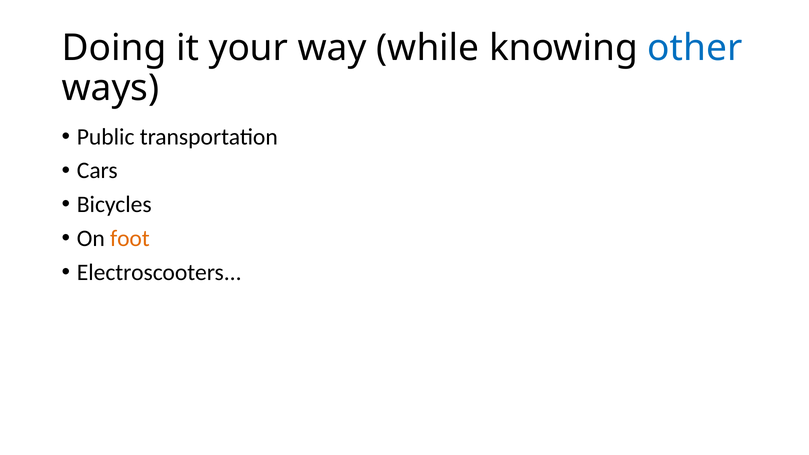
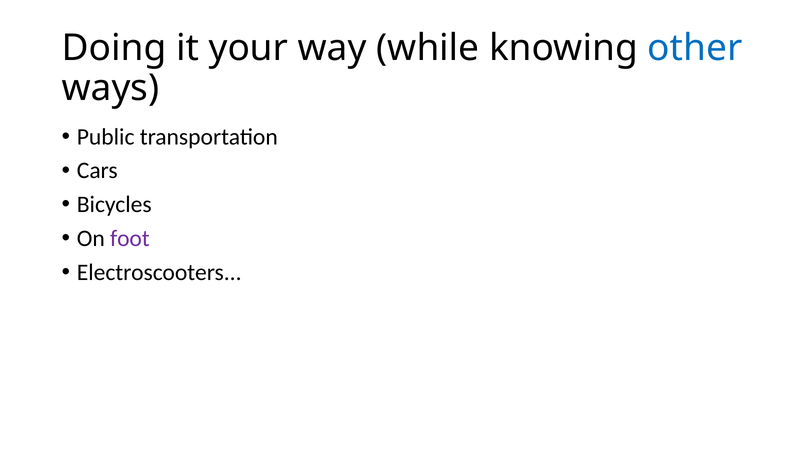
foot colour: orange -> purple (130, 239)
